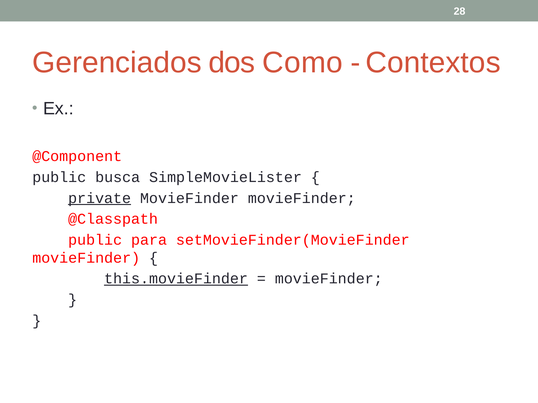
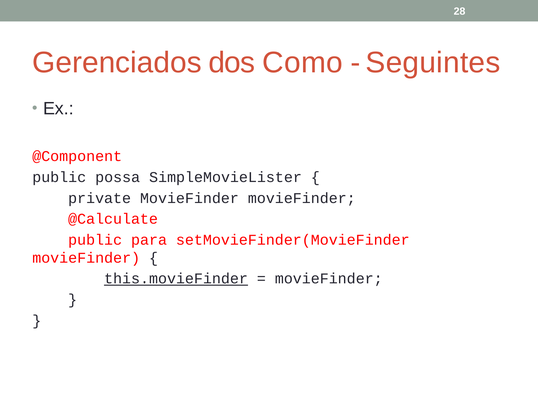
Contextos: Contextos -> Seguintes (433, 63)
busca: busca -> possa (118, 177)
private underline: present -> none (100, 198)
@Classpath: @Classpath -> @Calculate (113, 219)
